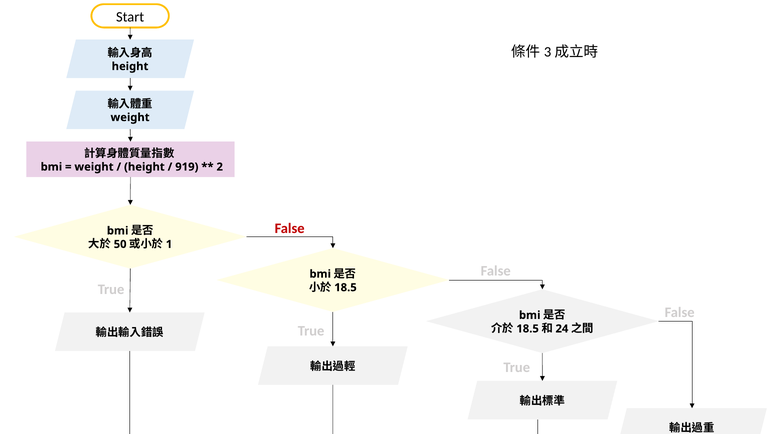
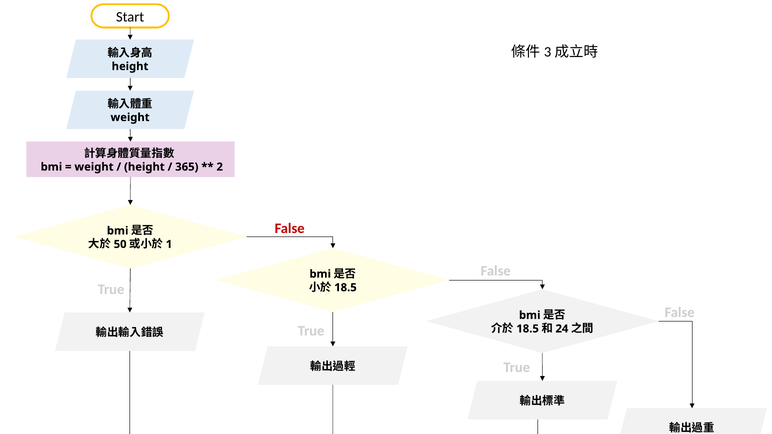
919: 919 -> 365 (187, 167)
